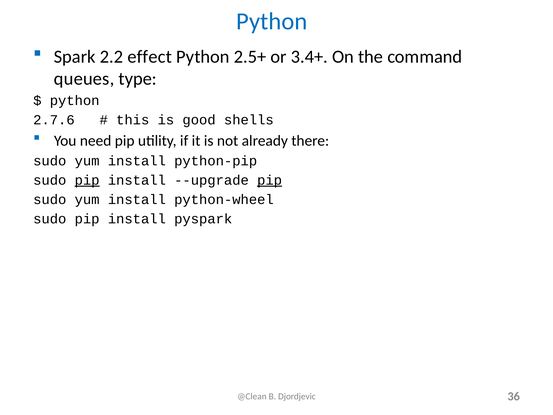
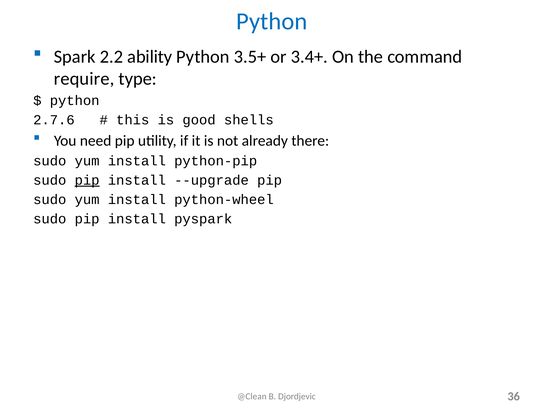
effect: effect -> ability (150, 57)
2.5+: 2.5+ -> 3.5+ (250, 57)
queues: queues -> require (84, 79)
pip underline: present -> none (270, 180)
